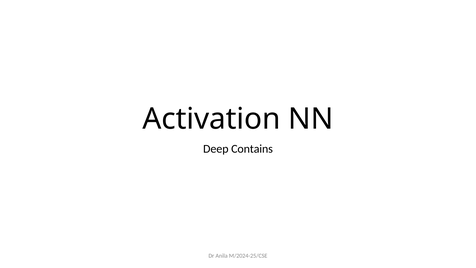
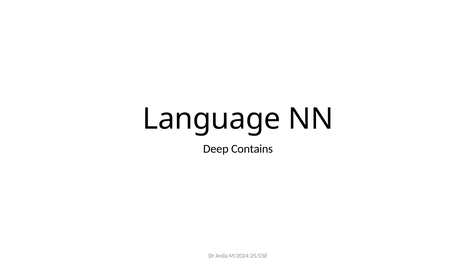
Activation: Activation -> Language (212, 119)
